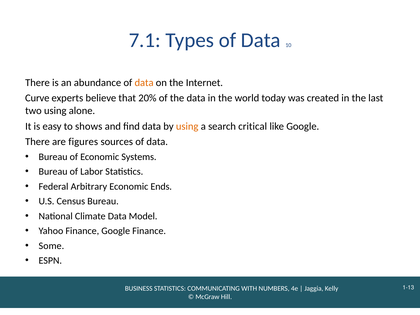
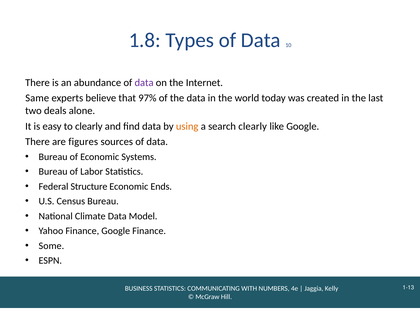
7.1: 7.1 -> 1.8 (145, 40)
data colour: orange -> purple (144, 83)
Curve: Curve -> Same (37, 98)
20%: 20% -> 97% (147, 98)
two using: using -> deals (55, 111)
to shows: shows -> clearly (89, 126)
search critical: critical -> clearly (253, 126)
Arbitrary: Arbitrary -> Structure (89, 187)
